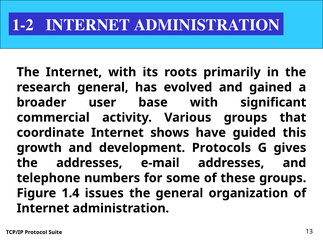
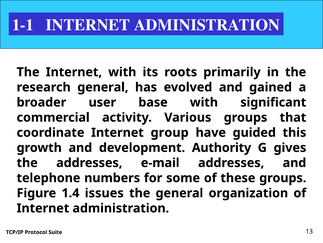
1-2: 1-2 -> 1-1 (23, 25)
shows: shows -> group (170, 132)
Protocols: Protocols -> Authority (222, 147)
